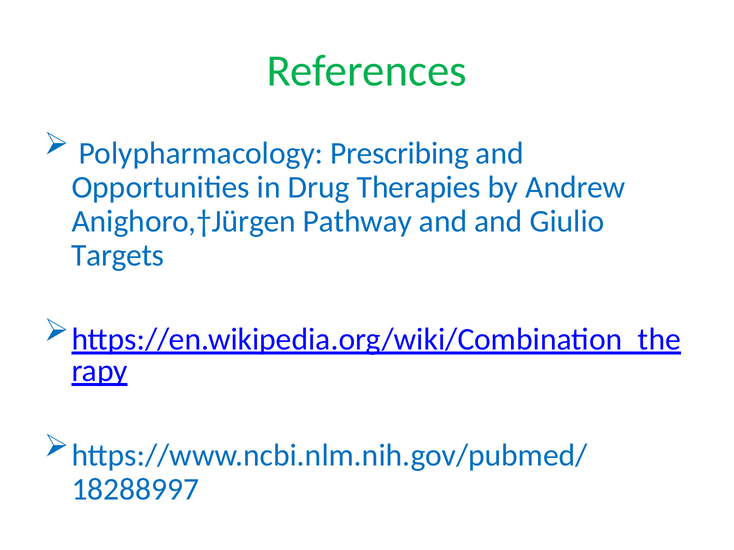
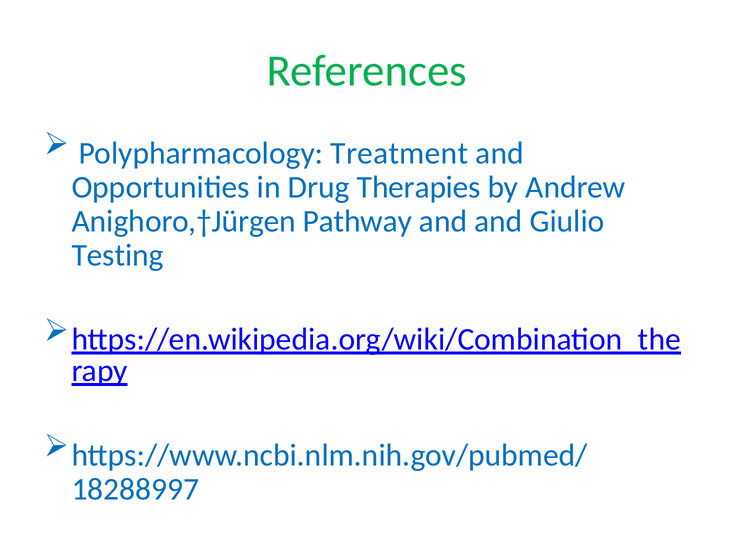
Prescribing: Prescribing -> Treatment (399, 153)
Targets: Targets -> Testing (118, 256)
